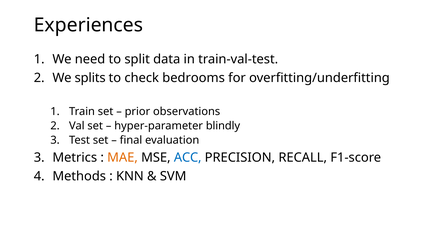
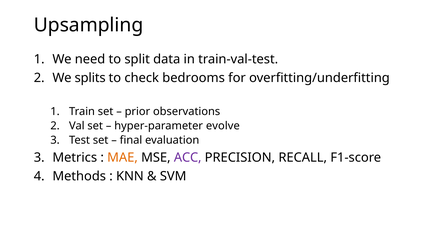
Experiences: Experiences -> Upsampling (89, 25)
blindly: blindly -> evolve (223, 126)
ACC colour: blue -> purple (188, 158)
